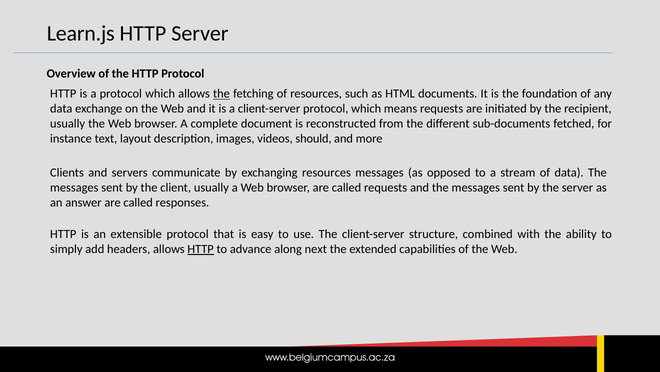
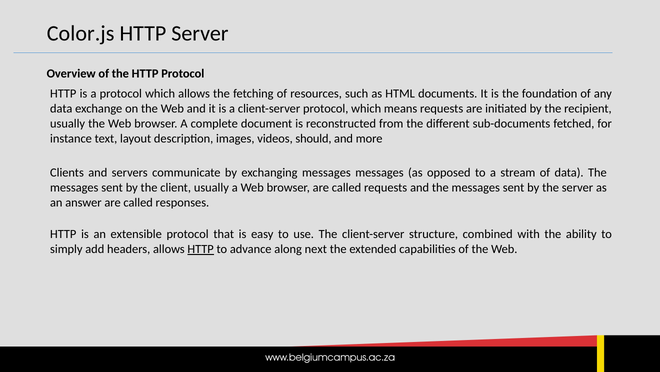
Learn.js: Learn.js -> Color.js (81, 33)
the underline: present -> none (222, 94)
exchanging resources: resources -> messages (326, 172)
